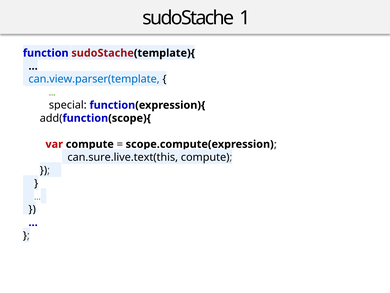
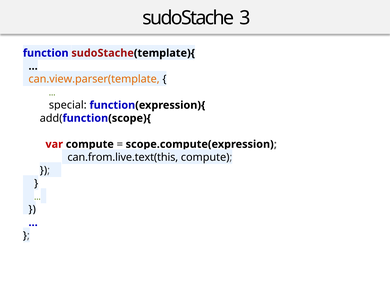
1: 1 -> 3 (245, 18)
can.view.parser(template colour: blue -> orange (94, 79)
can.sure.live.text(this: can.sure.live.text(this -> can.from.live.text(this (123, 157)
